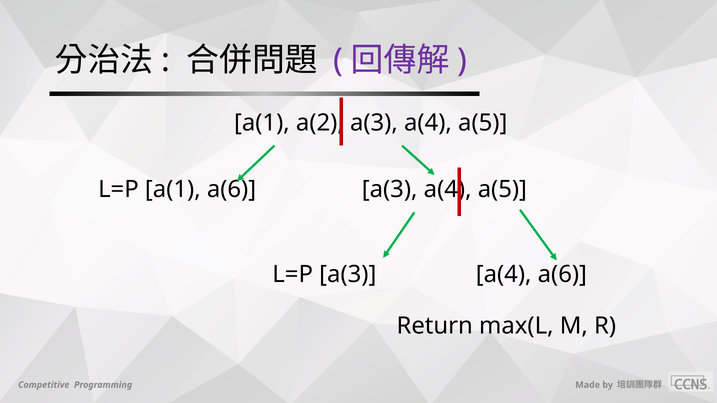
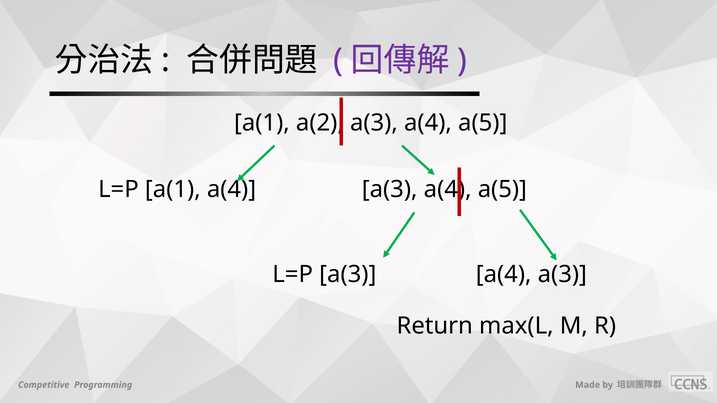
a(1 a(6: a(6 -> a(4 (232, 189)
a(3 a(4 a(6: a(6 -> a(3 (562, 274)
